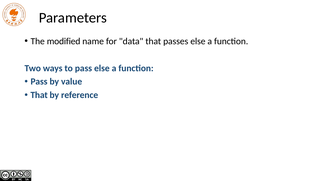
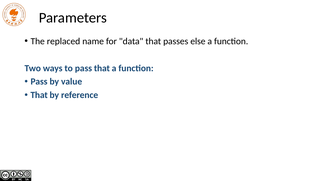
modified: modified -> replaced (64, 41)
pass else: else -> that (102, 68)
